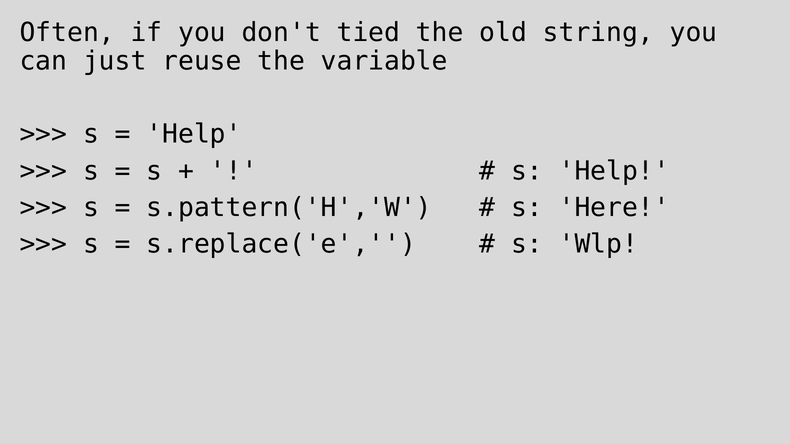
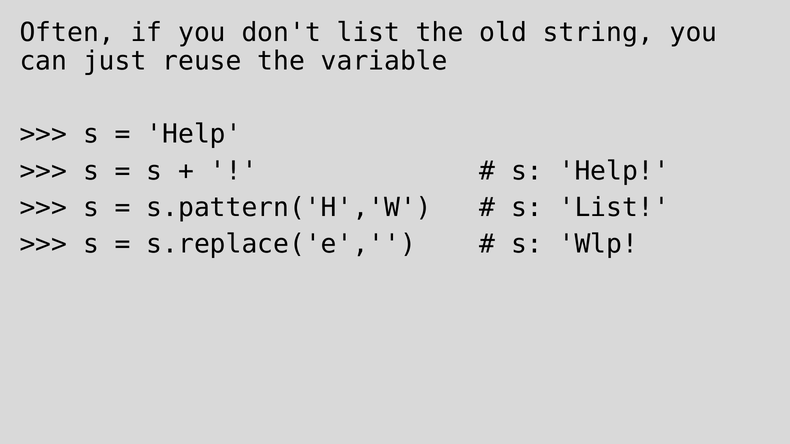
don't tied: tied -> list (368, 33)
s Here: Here -> List (614, 208)
